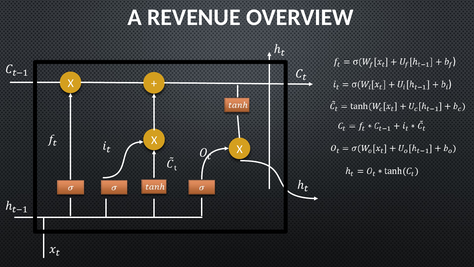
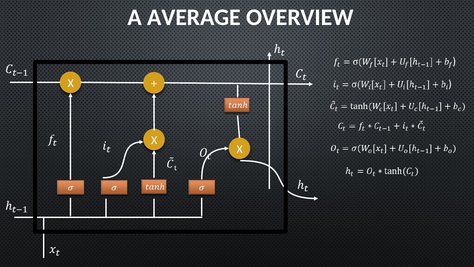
REVENUE: REVENUE -> AVERAGE (194, 17)
